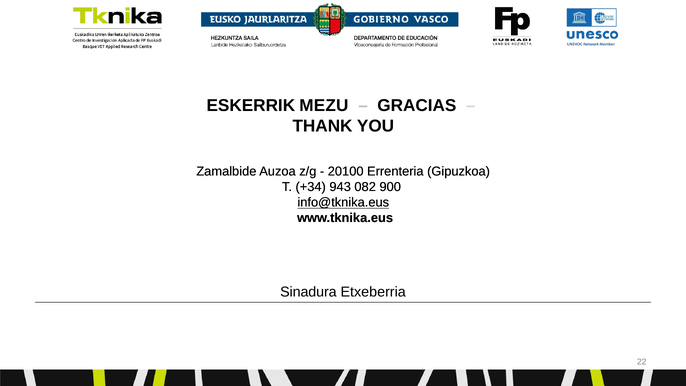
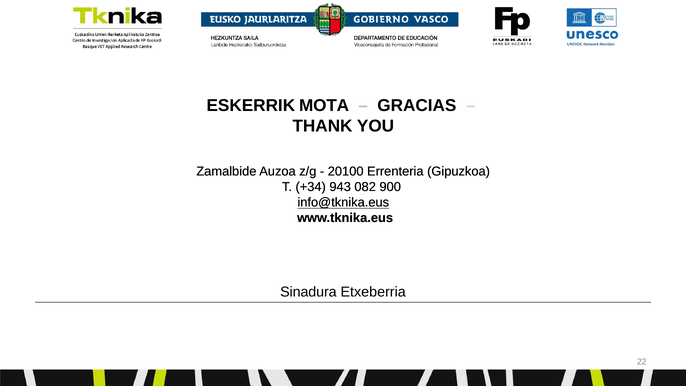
MEZU: MEZU -> MOTA (324, 106)
